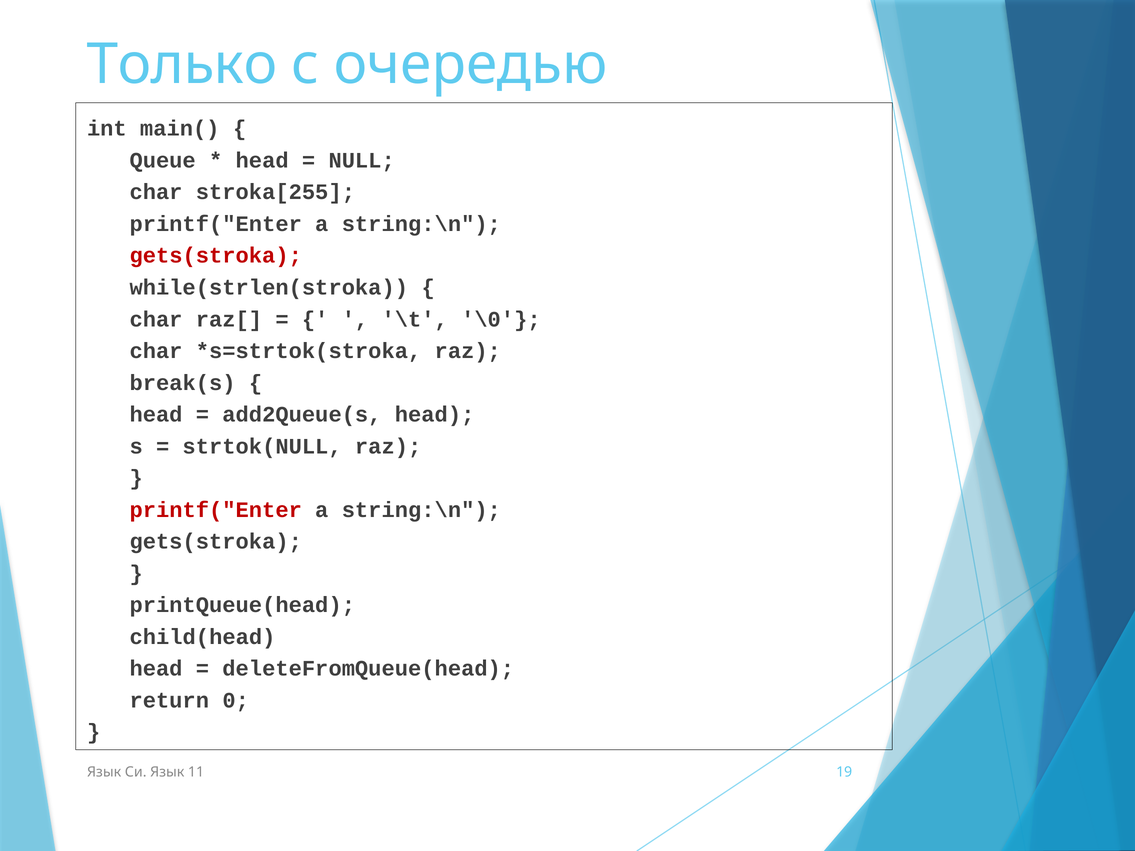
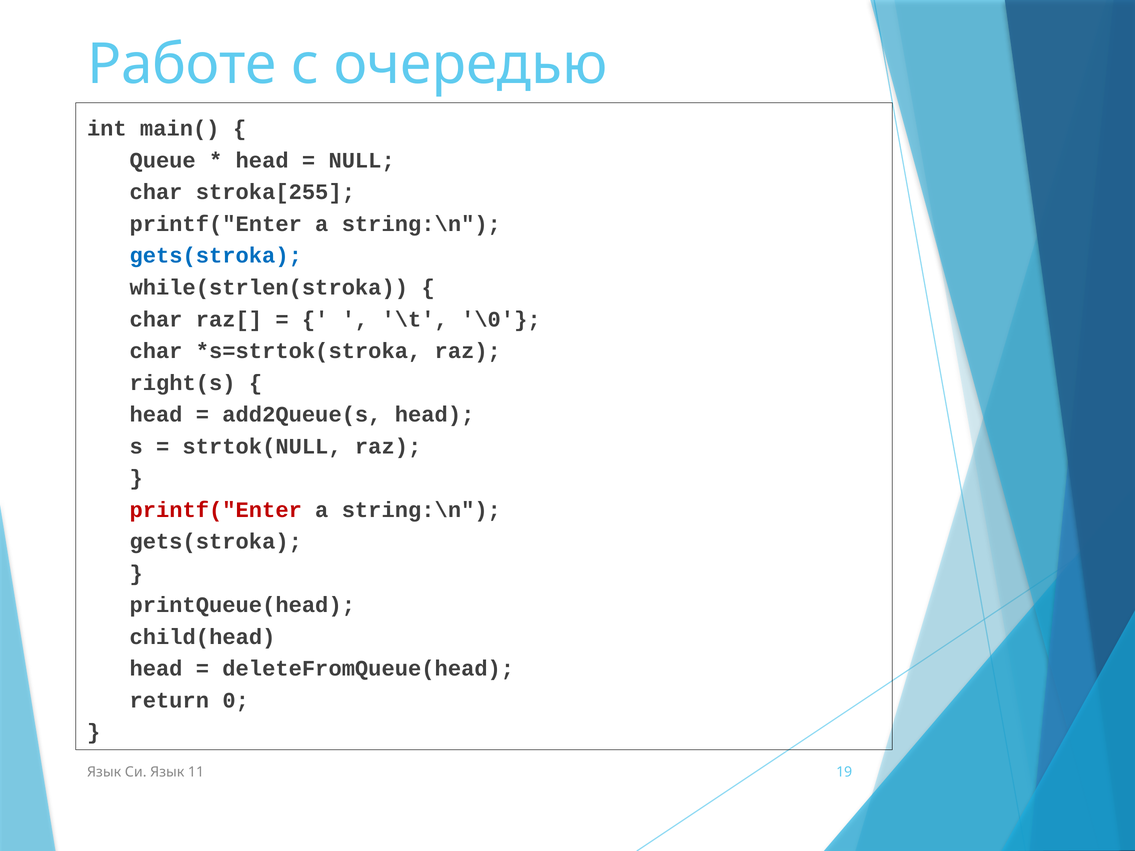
Только: Только -> Работе (182, 65)
gets(stroka colour: red -> blue (216, 256)
break(s: break(s -> right(s (183, 383)
